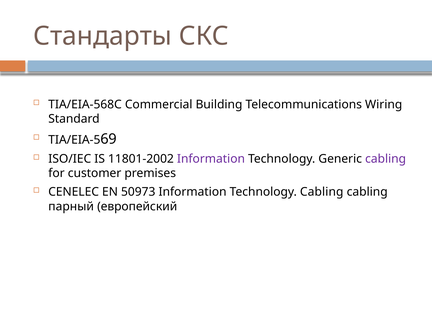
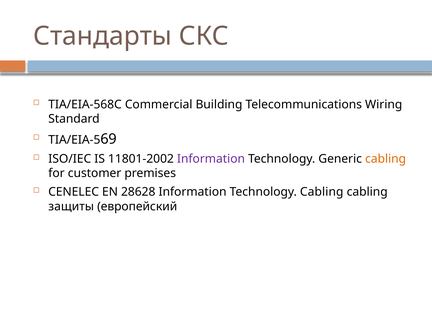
cabling colour: purple -> orange (386, 159)
50973: 50973 -> 28628 (138, 192)
парный: парный -> защиты (71, 206)
